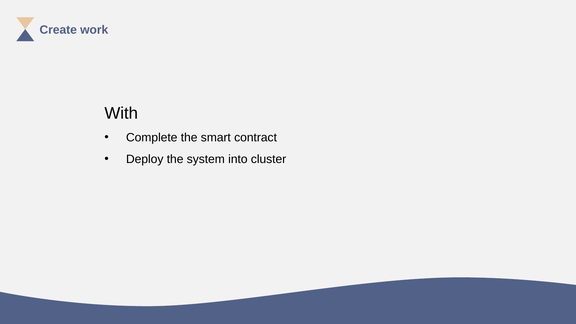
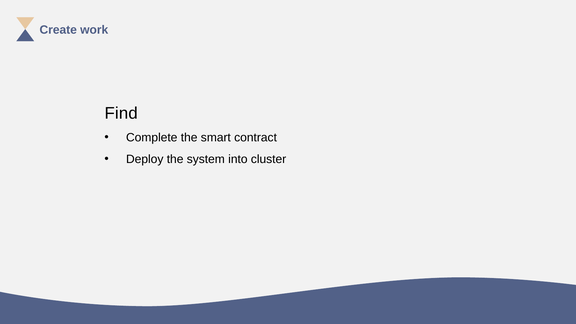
With: With -> Find (121, 113)
